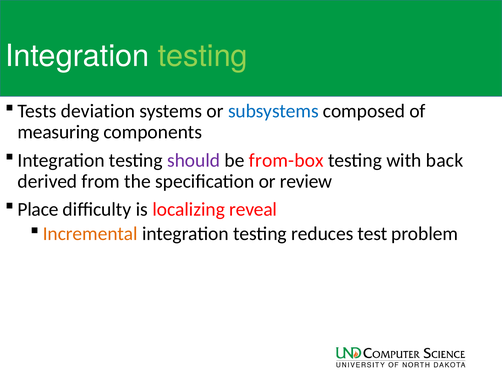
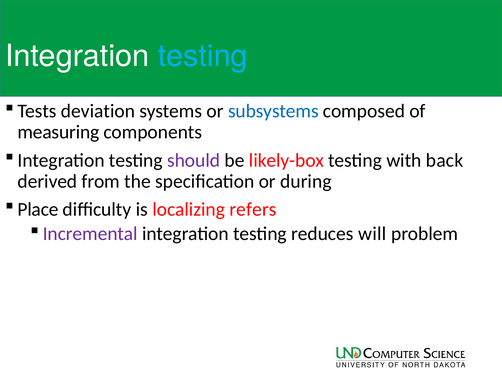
testing colour: light green -> light blue (203, 56)
from-box: from-box -> likely-box (286, 160)
review: review -> during (306, 182)
reveal: reveal -> refers (253, 210)
Incremental colour: orange -> purple (90, 234)
test: test -> will (372, 234)
